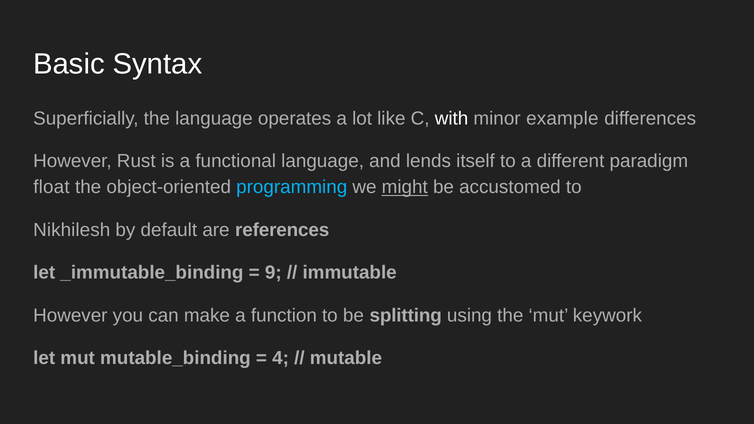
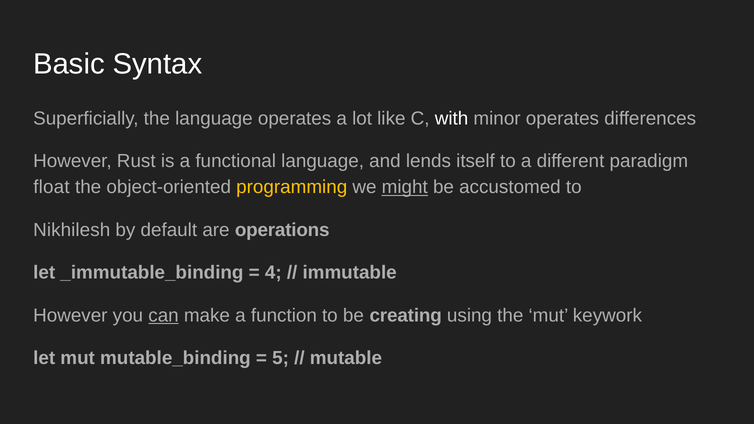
minor example: example -> operates (562, 119)
programming colour: light blue -> yellow (292, 187)
references: references -> operations (282, 230)
9: 9 -> 4 (273, 273)
can underline: none -> present (164, 316)
splitting: splitting -> creating (406, 316)
4: 4 -> 5 (281, 358)
